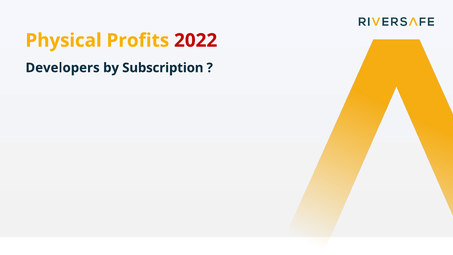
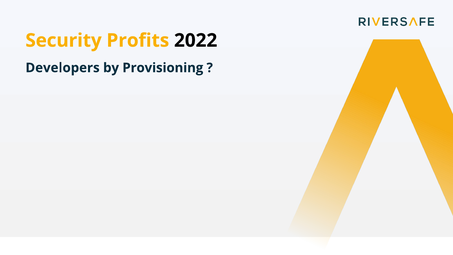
Physical: Physical -> Security (64, 40)
2022 colour: red -> black (196, 40)
Subscription: Subscription -> Provisioning (163, 68)
